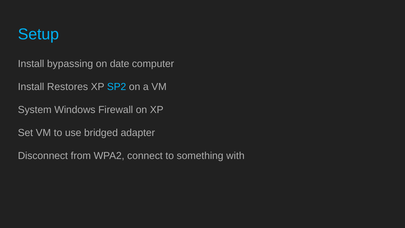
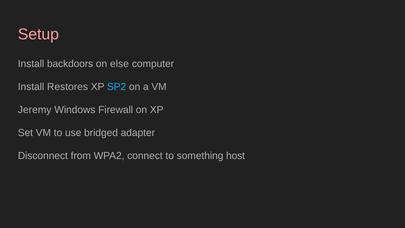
Setup colour: light blue -> pink (38, 34)
bypassing: bypassing -> backdoors (70, 64)
date: date -> else (120, 64)
System: System -> Jeremy (35, 110)
with: with -> host (236, 156)
